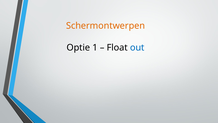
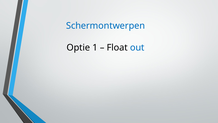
Schermontwerpen colour: orange -> blue (106, 26)
